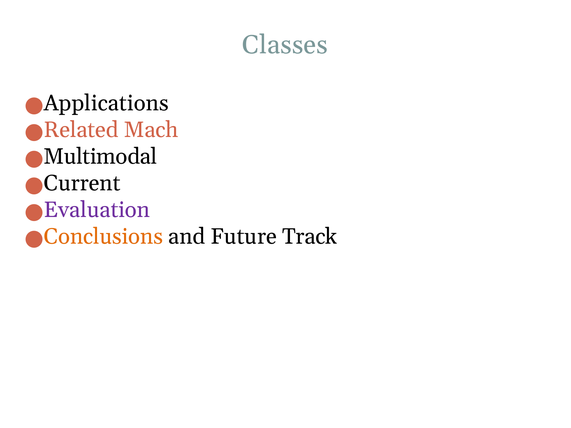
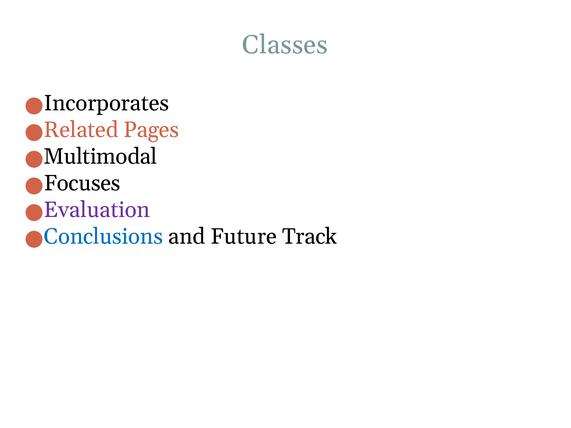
Applications: Applications -> Incorporates (106, 103)
Mach: Mach -> Pages (151, 130)
Current: Current -> Focuses (82, 183)
Conclusions colour: orange -> blue (103, 237)
